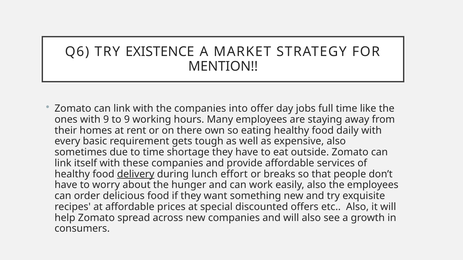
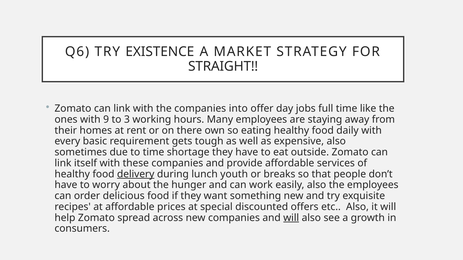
MENTION: MENTION -> STRAIGHT (223, 66)
to 9: 9 -> 3 (127, 120)
effort: effort -> youth (234, 174)
will underline: none -> present (291, 218)
